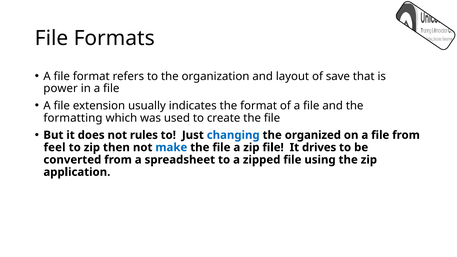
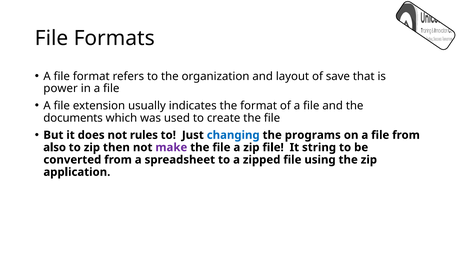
formatting: formatting -> documents (73, 118)
organized: organized -> programs (313, 135)
feel: feel -> also (55, 147)
make colour: blue -> purple (171, 147)
drives: drives -> string (319, 147)
